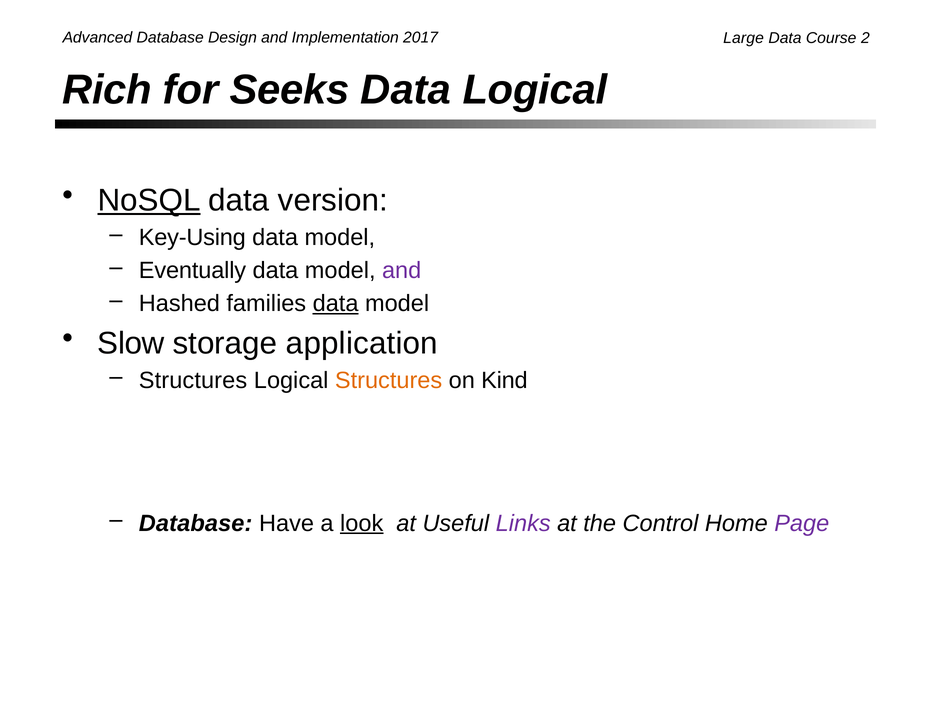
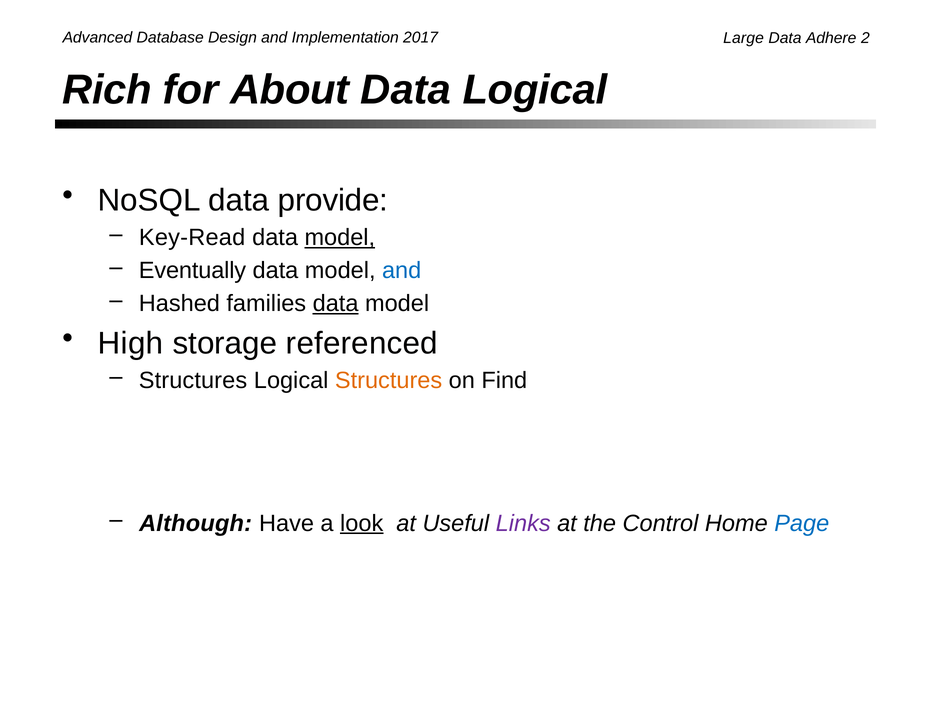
Course: Course -> Adhere (831, 38)
Seeks: Seeks -> About (290, 90)
NoSQL underline: present -> none (149, 201)
version: version -> provide (333, 201)
Key-Using: Key-Using -> Key-Read (192, 238)
model underline: none -> present (340, 238)
and colour: purple -> blue (402, 271)
Slow: Slow -> High (131, 344)
application: application -> referenced (362, 344)
Kind: Kind -> Find (504, 381)
Database: Database -> Although (196, 524)
Page colour: purple -> blue (802, 524)
